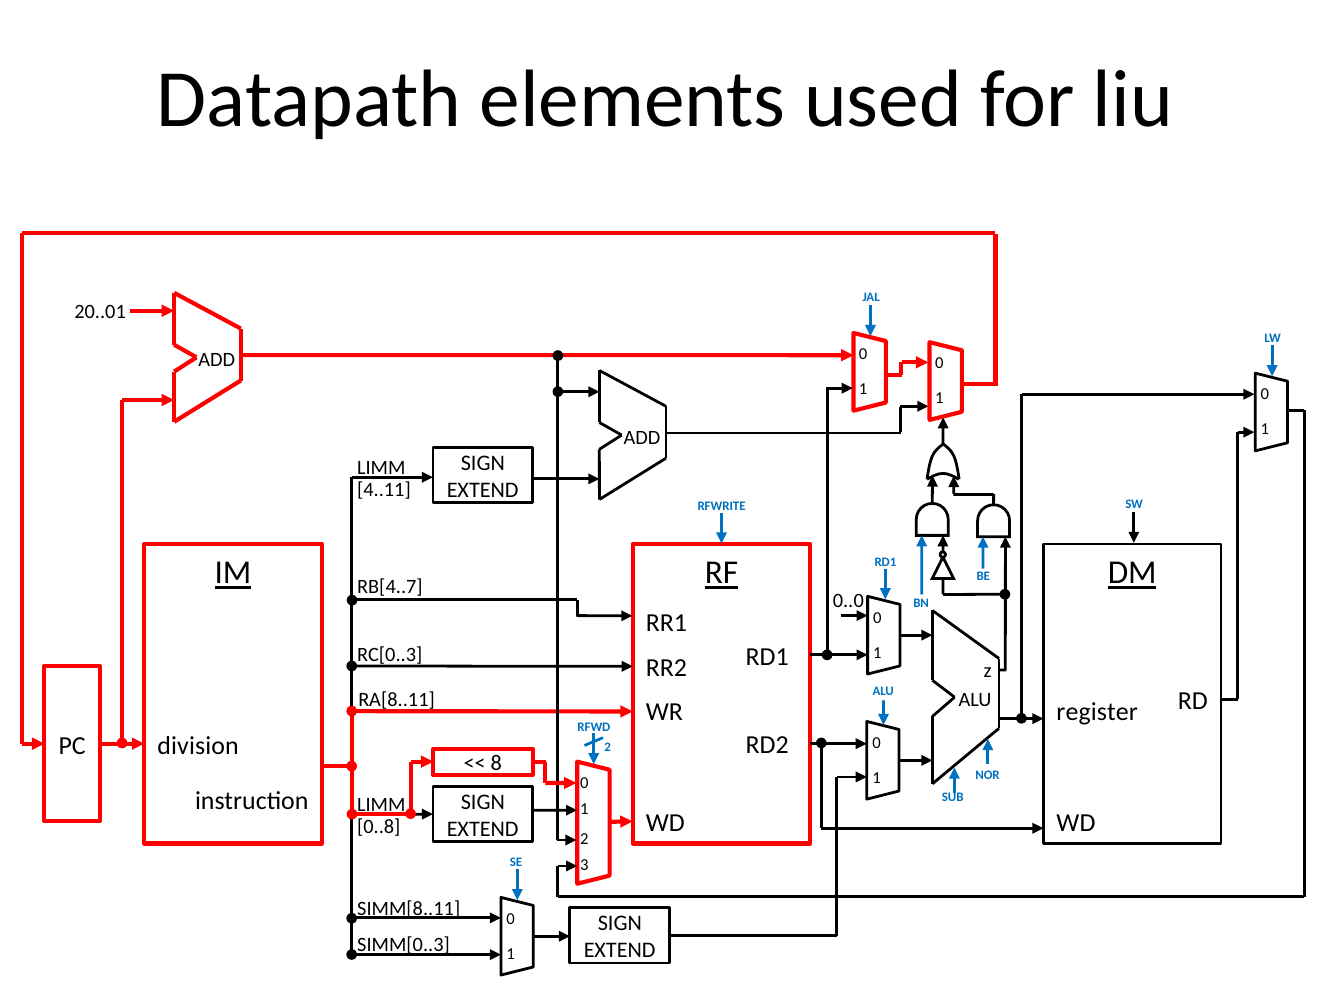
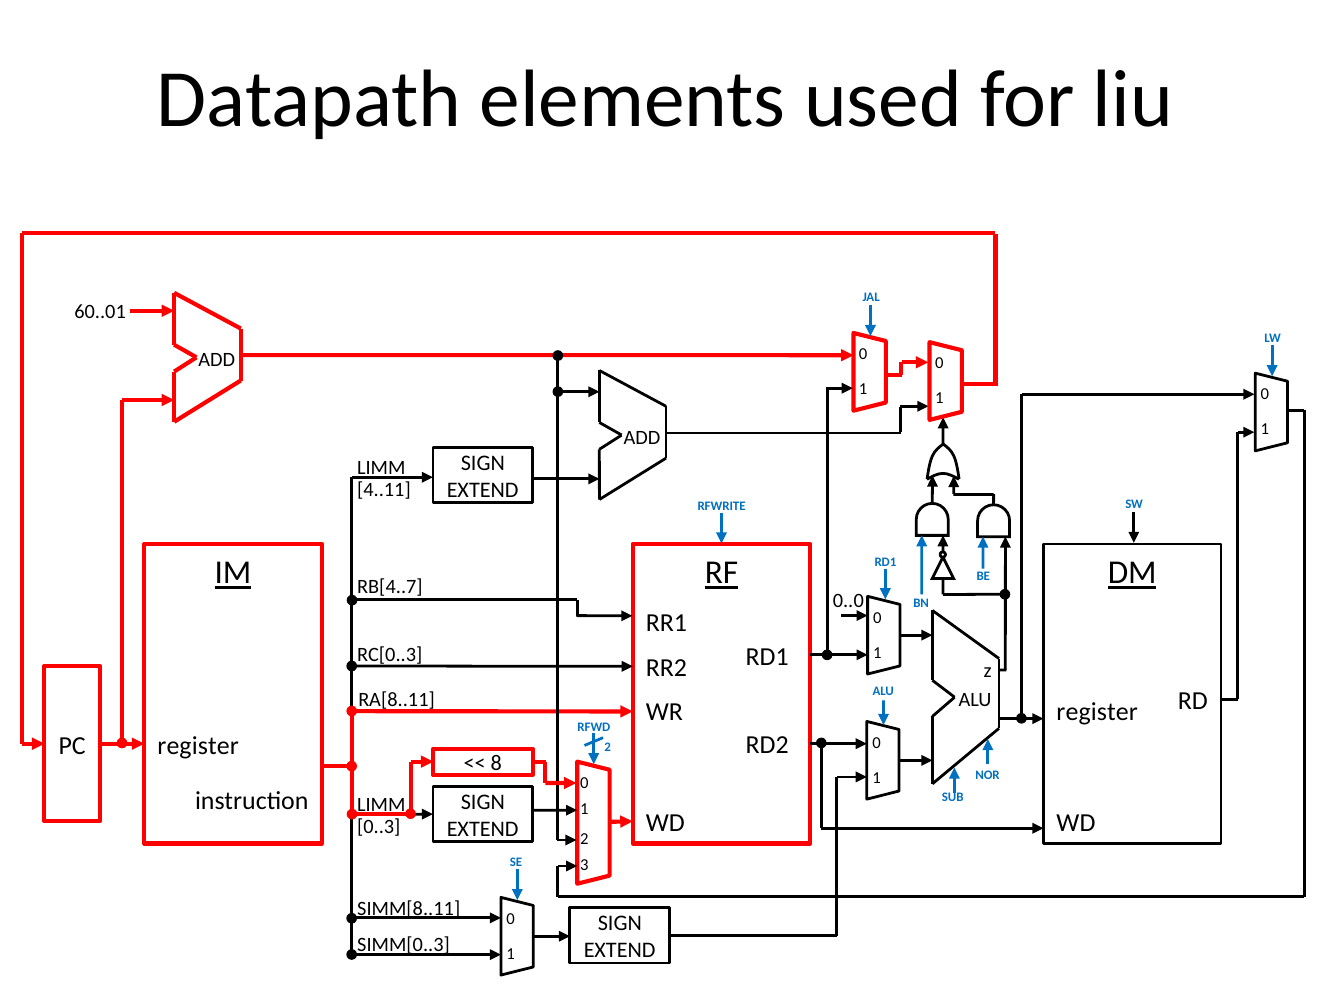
20..01: 20..01 -> 60..01 (100, 312)
division: division -> register (198, 746)
0..8: 0..8 -> 0..3 (379, 827)
